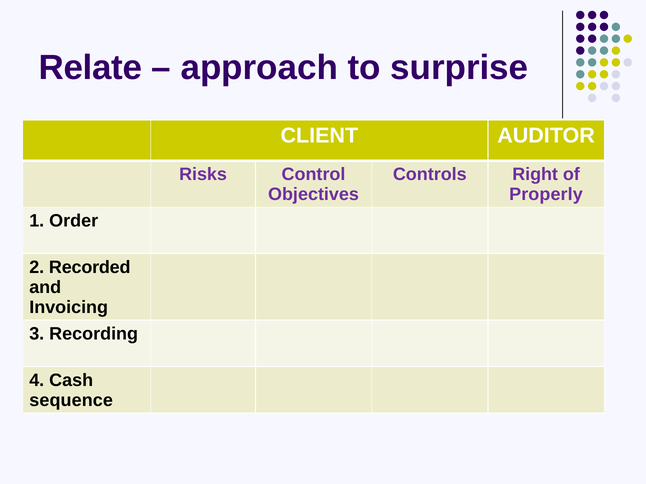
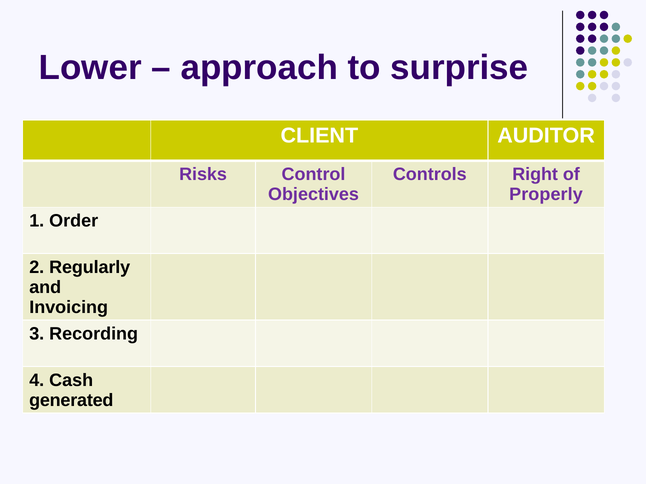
Relate: Relate -> Lower (90, 68)
Recorded: Recorded -> Regularly (90, 267)
sequence: sequence -> generated (71, 400)
